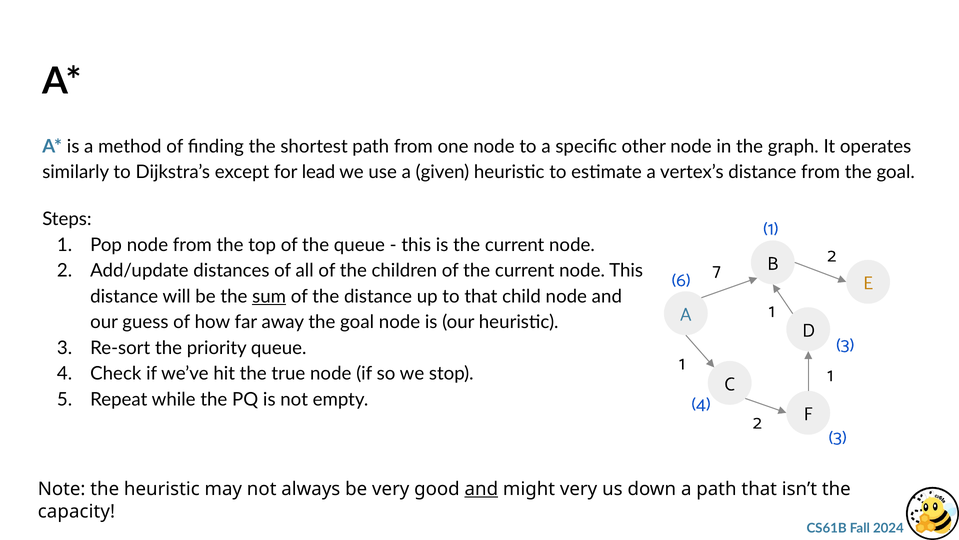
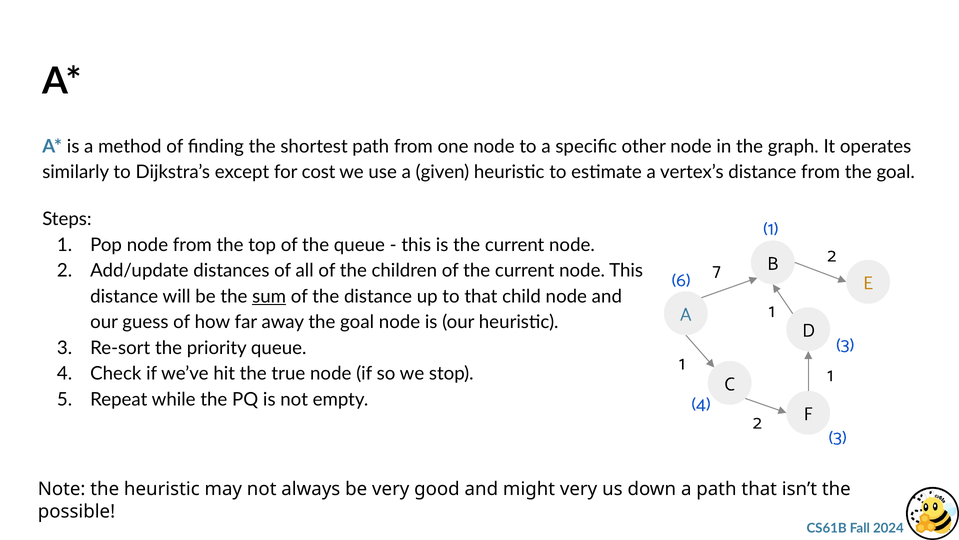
lead: lead -> cost (319, 172)
and underline: present -> none (481, 489)
capacity: capacity -> possible (76, 511)
